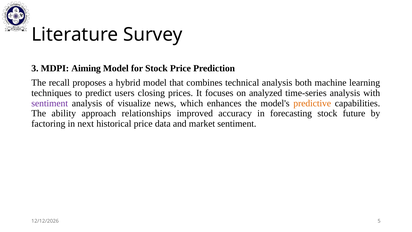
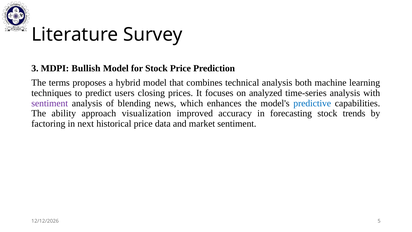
Aiming: Aiming -> Bullish (86, 68)
recall: recall -> terms (59, 83)
visualize: visualize -> blending (134, 103)
predictive colour: orange -> blue (312, 103)
relationships: relationships -> visualization (146, 113)
future: future -> trends (354, 113)
